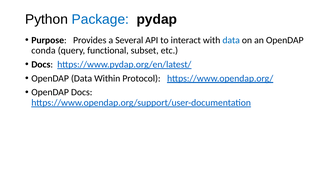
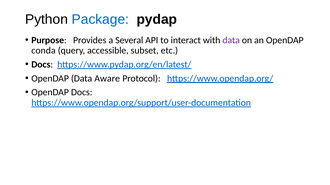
data colour: blue -> purple (231, 40)
functional: functional -> accessible (108, 51)
Within: Within -> Aware (107, 79)
